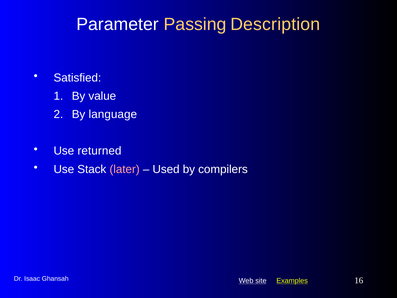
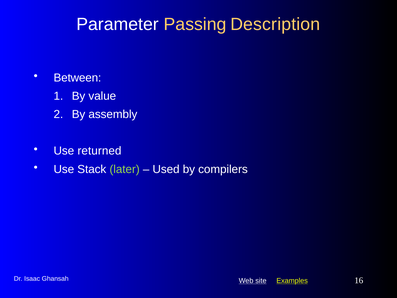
Satisfied: Satisfied -> Between (77, 78)
language: language -> assembly (113, 114)
later colour: pink -> light green (125, 169)
